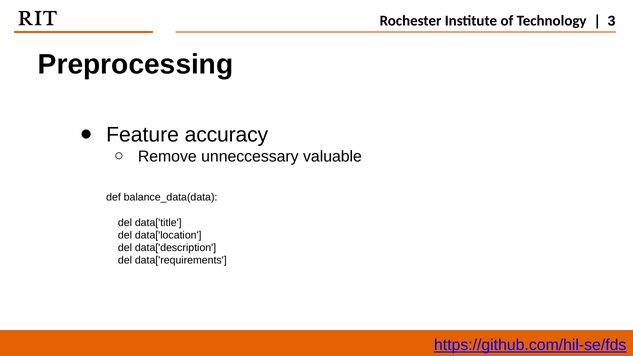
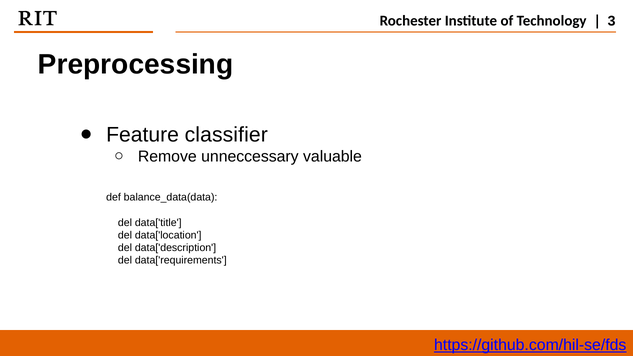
accuracy: accuracy -> classifier (226, 135)
